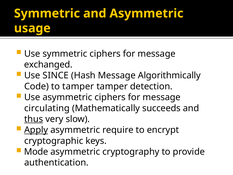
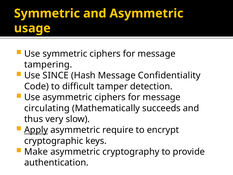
exchanged: exchanged -> tampering (48, 65)
Algorithmically: Algorithmically -> Confidentiality (169, 75)
to tamper: tamper -> difficult (78, 86)
thus underline: present -> none (34, 119)
Mode: Mode -> Make (36, 152)
